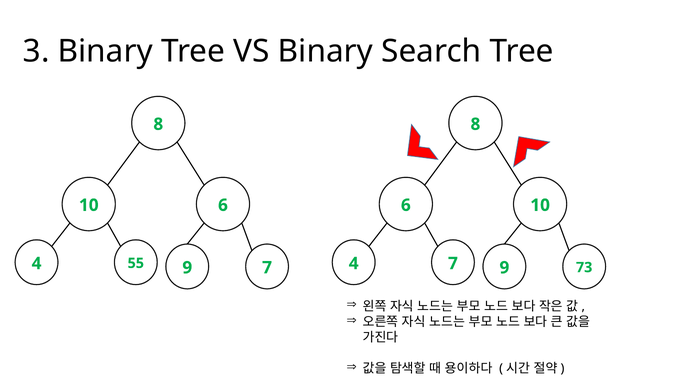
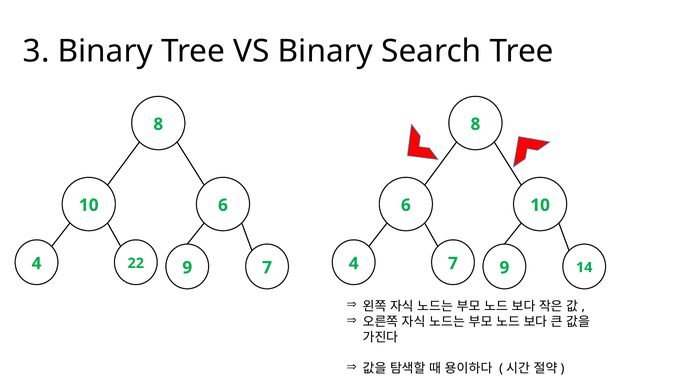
55: 55 -> 22 (136, 263)
73: 73 -> 14 (584, 268)
